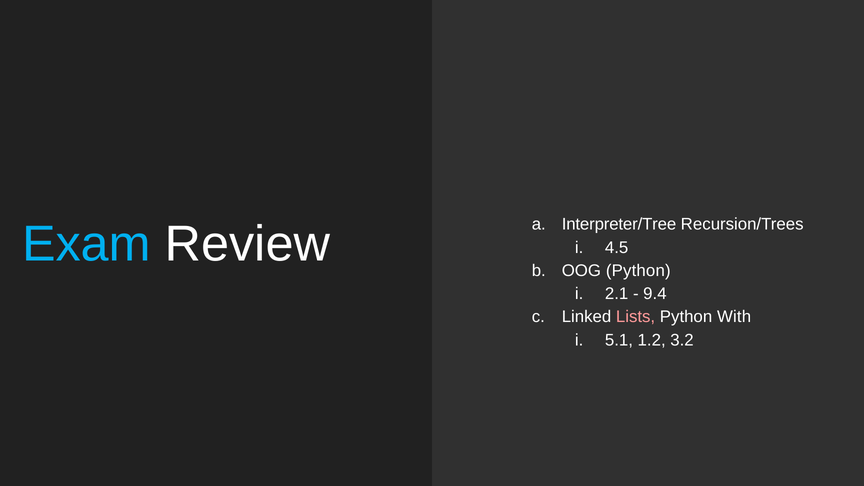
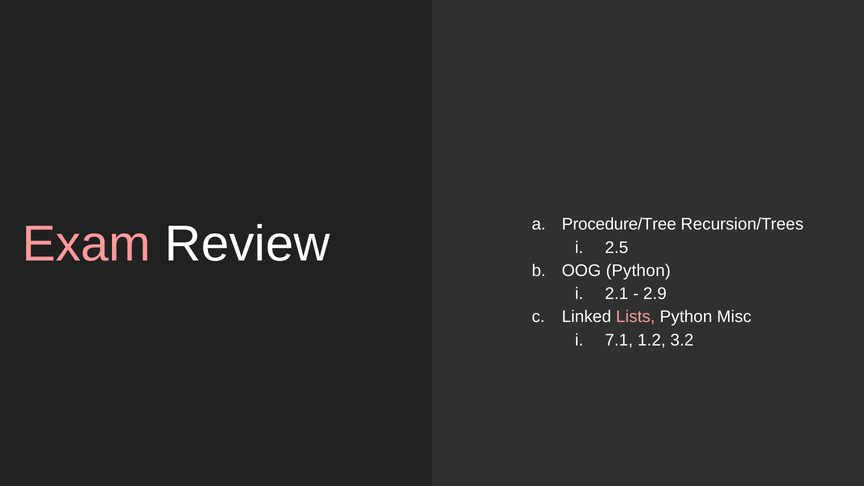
Interpreter/Tree: Interpreter/Tree -> Procedure/Tree (619, 224)
Exam colour: light blue -> pink (87, 244)
4.5: 4.5 -> 2.5 (617, 247)
9.4: 9.4 -> 2.9 (655, 294)
With: With -> Misc (734, 317)
5.1: 5.1 -> 7.1 (619, 340)
